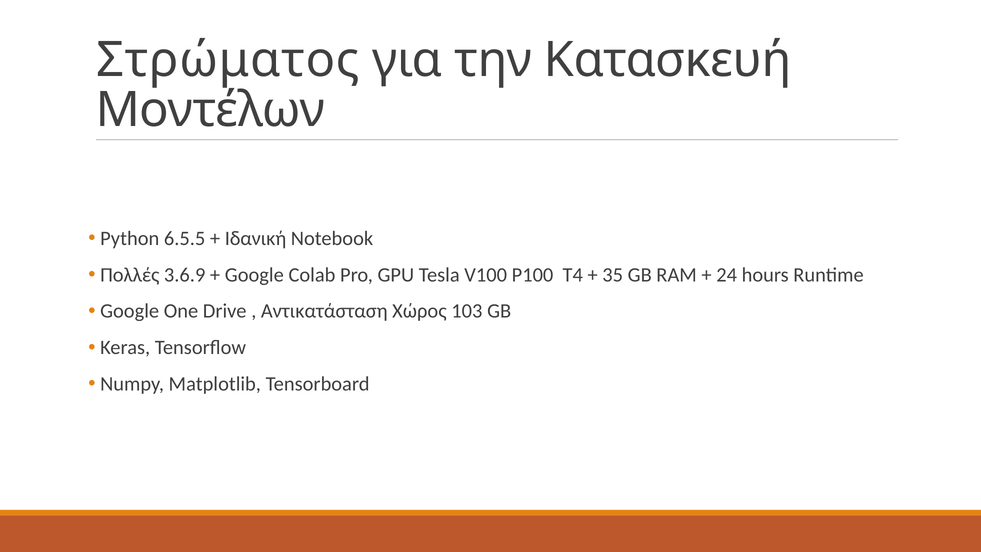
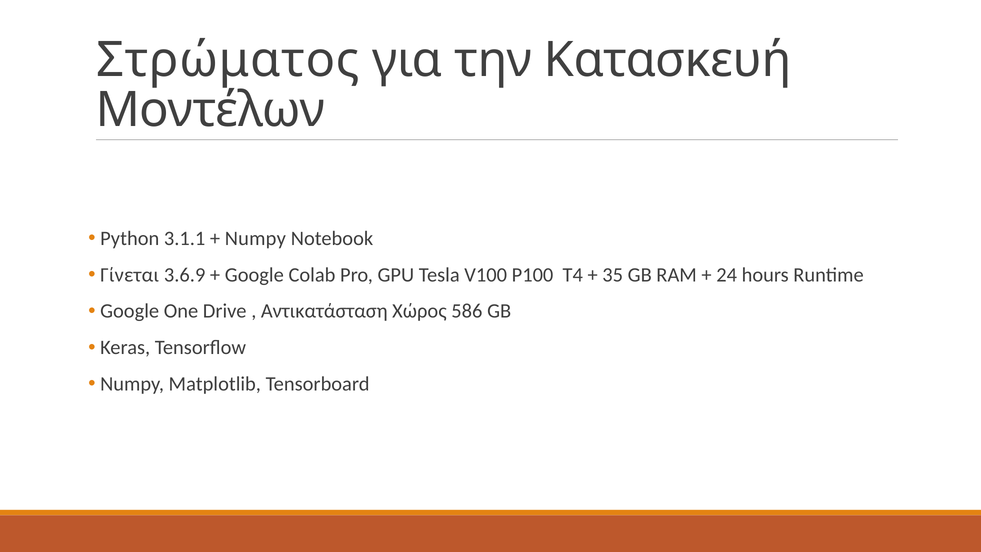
6.5.5: 6.5.5 -> 3.1.1 (185, 238)
Ιδανική: Ιδανική -> Numpy (255, 238)
Πολλές: Πολλές -> Γίνεται (130, 275)
103: 103 -> 586 (467, 311)
